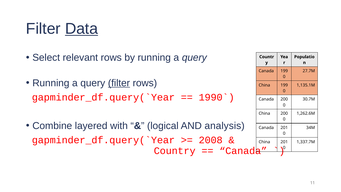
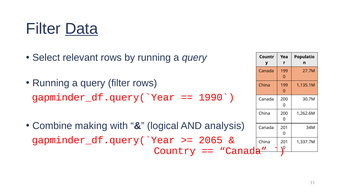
filter underline: present -> none (119, 83)
layered: layered -> making (91, 126)
2008: 2008 -> 2065 (211, 140)
